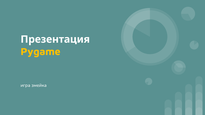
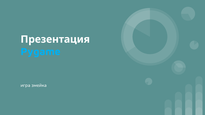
Pygame colour: yellow -> light blue (40, 52)
